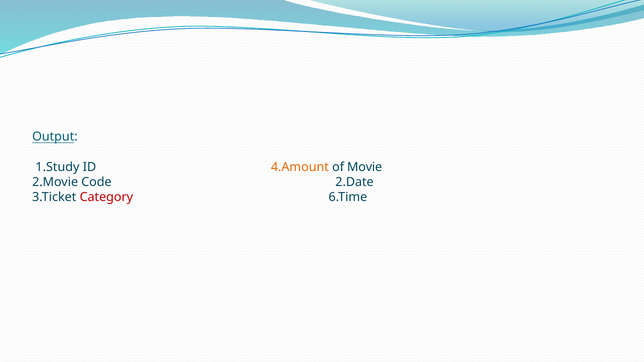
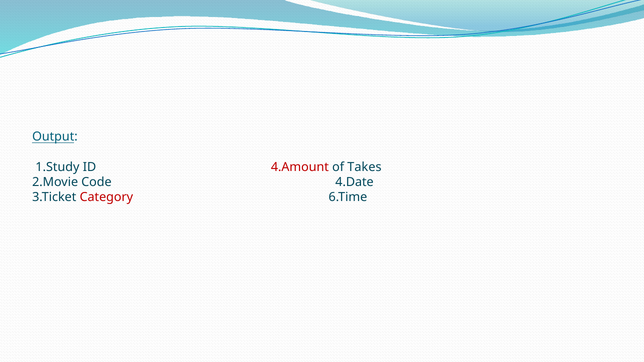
4.Amount colour: orange -> red (300, 167)
Movie: Movie -> Takes (364, 167)
2.Date: 2.Date -> 4.Date (355, 182)
